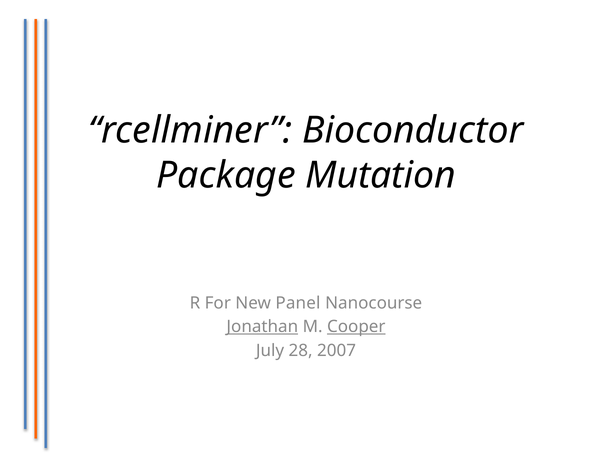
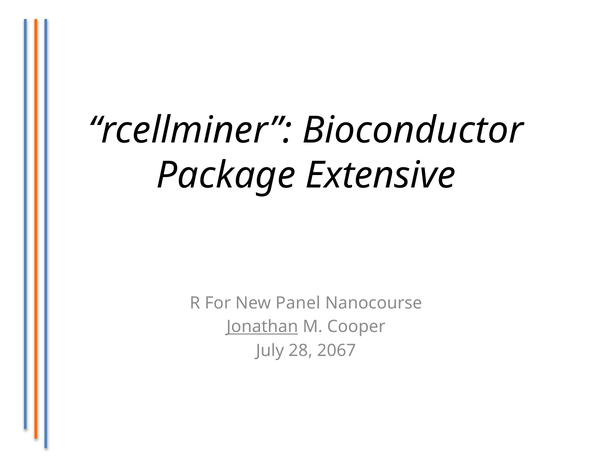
Mutation: Mutation -> Extensive (381, 175)
Cooper underline: present -> none (356, 327)
2007: 2007 -> 2067 (337, 351)
